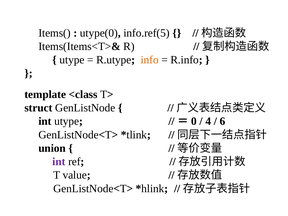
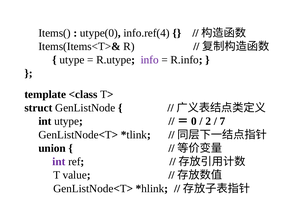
info.ref(5: info.ref(5 -> info.ref(4 (147, 33)
info colour: orange -> purple (150, 60)
4: 4 -> 2 (208, 121)
6: 6 -> 7 (223, 121)
